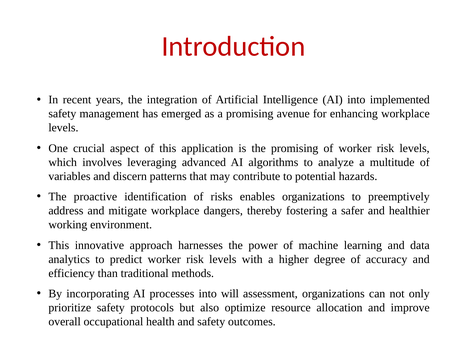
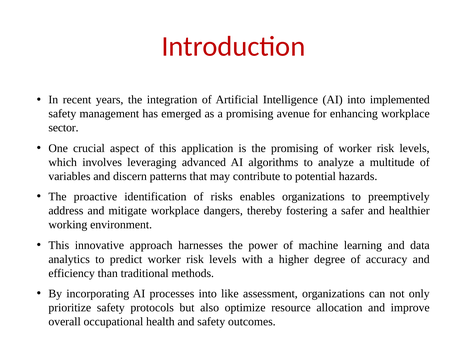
levels: levels -> sector (63, 128)
will: will -> like (230, 294)
